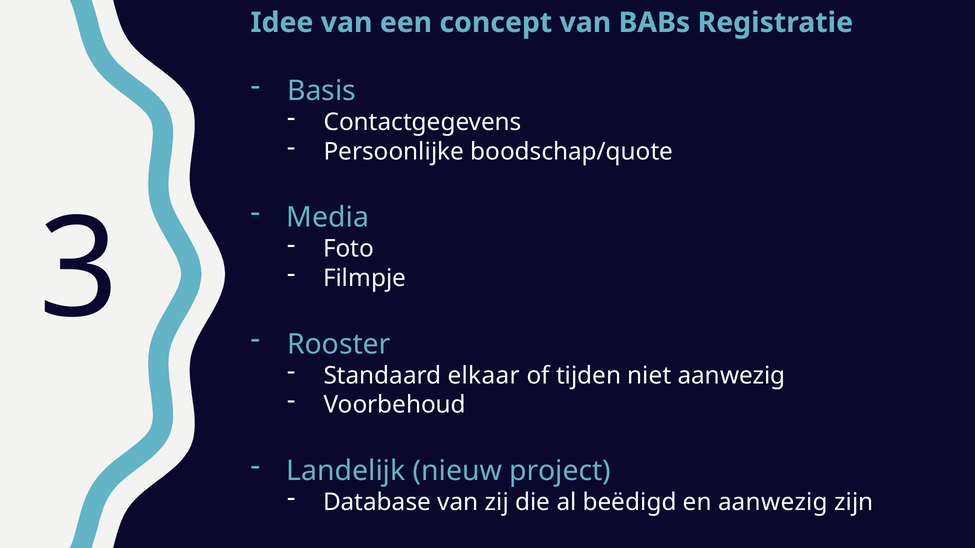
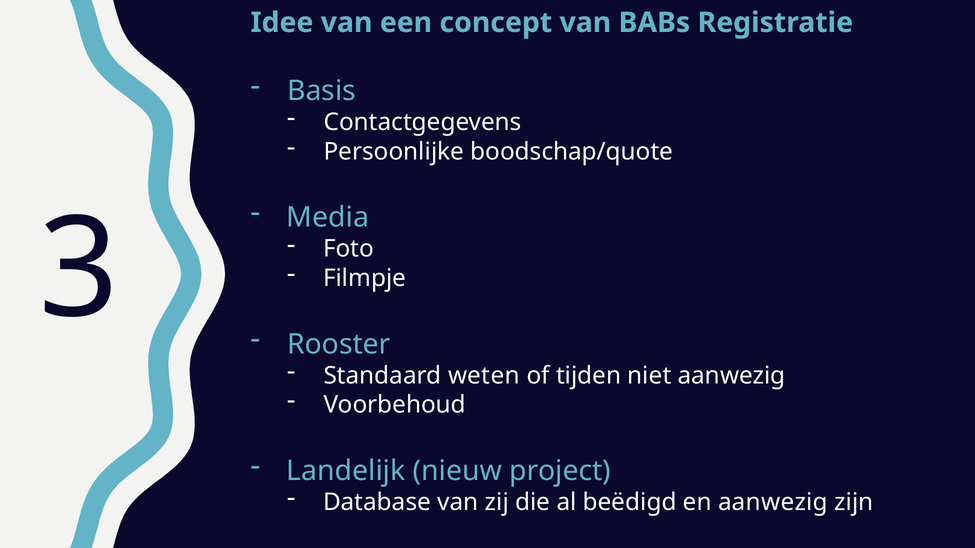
elkaar: elkaar -> weten (484, 376)
